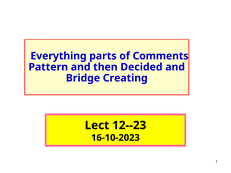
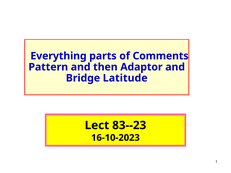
Decided: Decided -> Adaptor (141, 67)
Creating: Creating -> Latitude (125, 78)
12--23: 12--23 -> 83--23 (129, 125)
